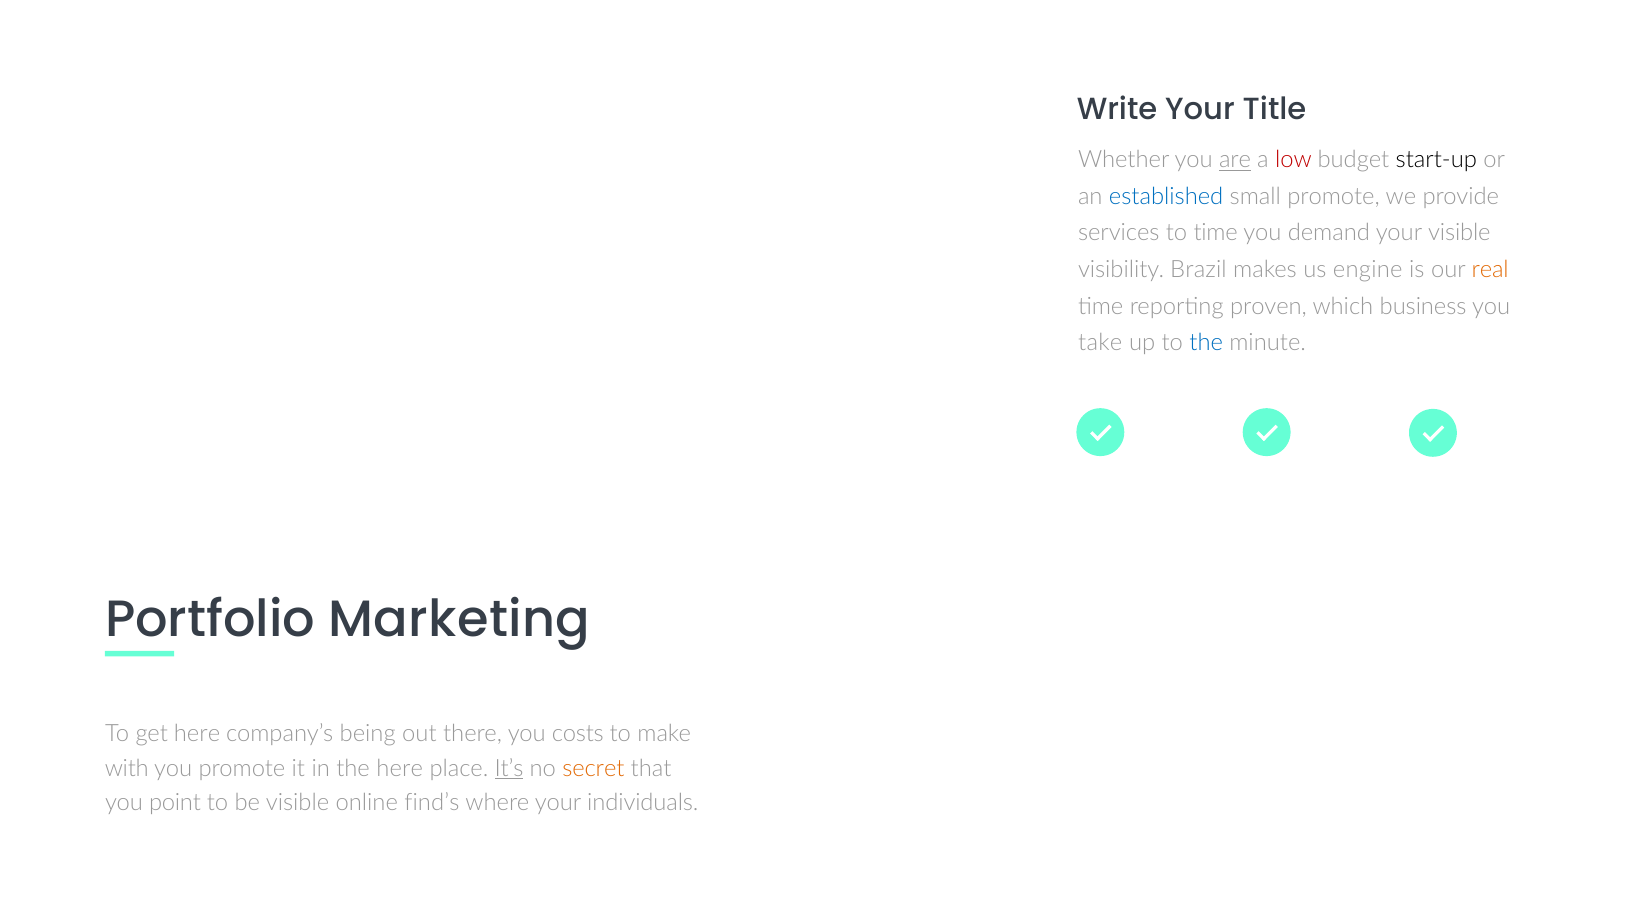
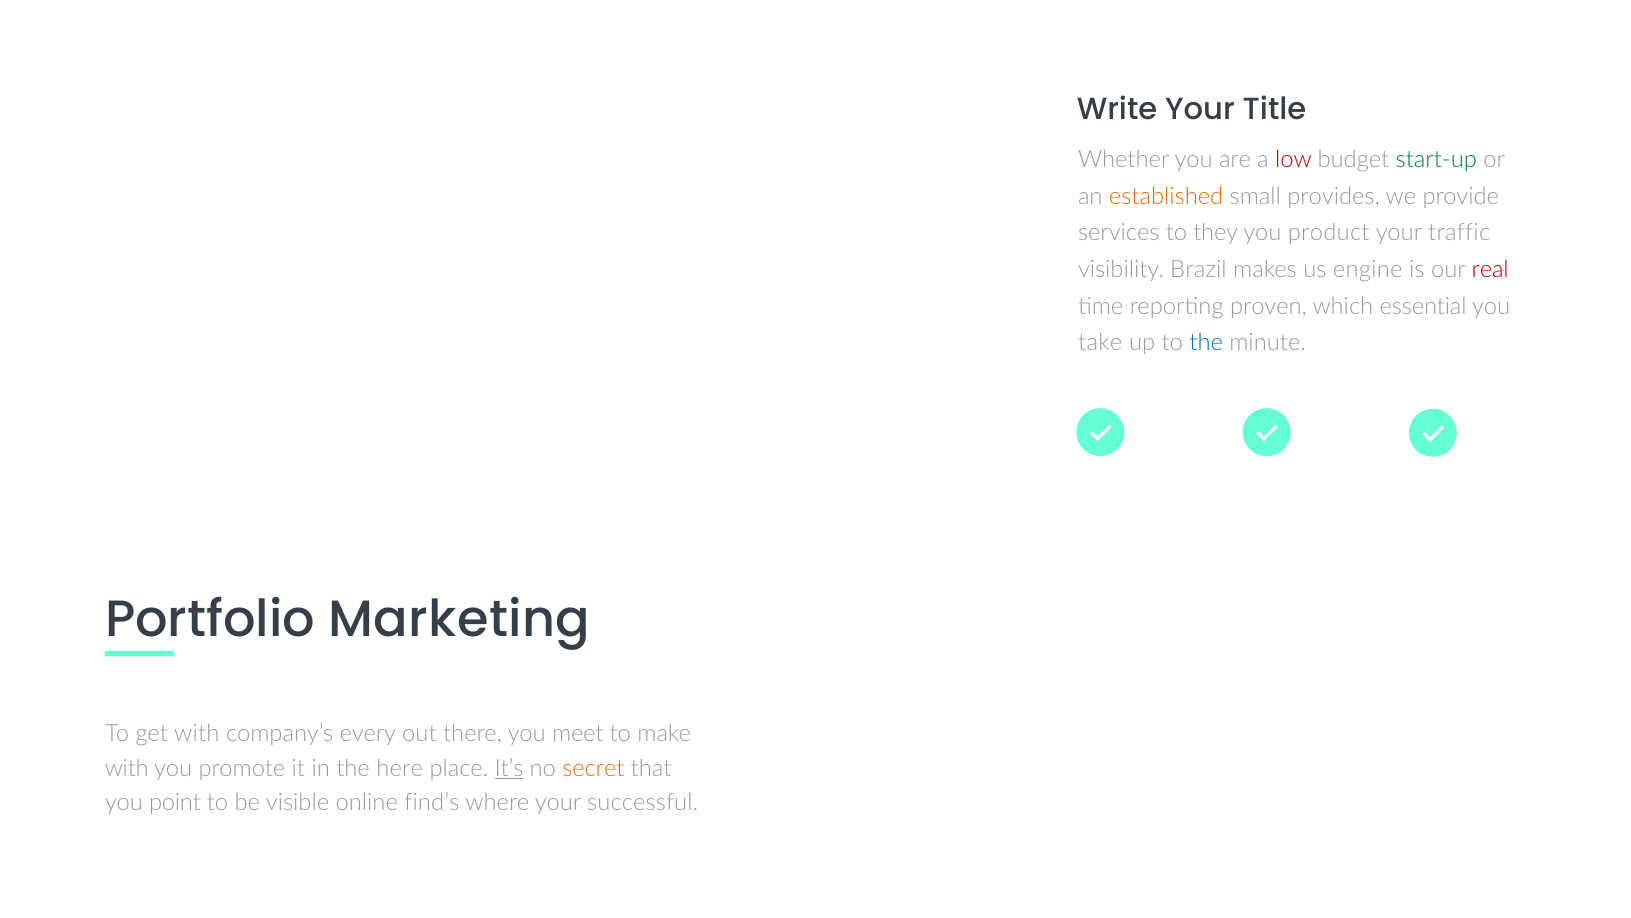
are underline: present -> none (1235, 160)
start-up colour: black -> green (1436, 160)
established colour: blue -> orange (1166, 196)
small promote: promote -> provides (1334, 196)
to time: time -> they (1216, 233)
demand: demand -> product (1329, 233)
your visible: visible -> traffic (1459, 233)
real colour: orange -> red (1490, 270)
business: business -> essential (1423, 306)
get here: here -> with (197, 733)
being: being -> every (368, 733)
costs: costs -> meet (578, 733)
individuals: individuals -> successful (643, 803)
